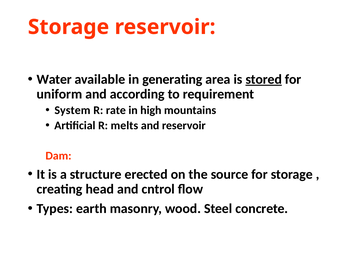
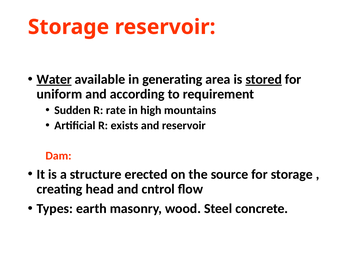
Water underline: none -> present (54, 80)
System: System -> Sudden (73, 111)
melts: melts -> exists (124, 126)
